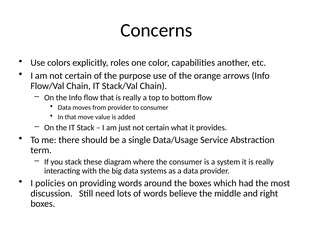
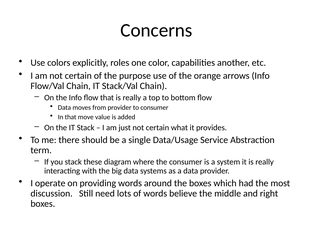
policies: policies -> operate (50, 183)
